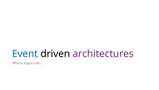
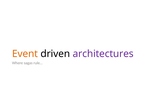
Event colour: blue -> orange (25, 53)
